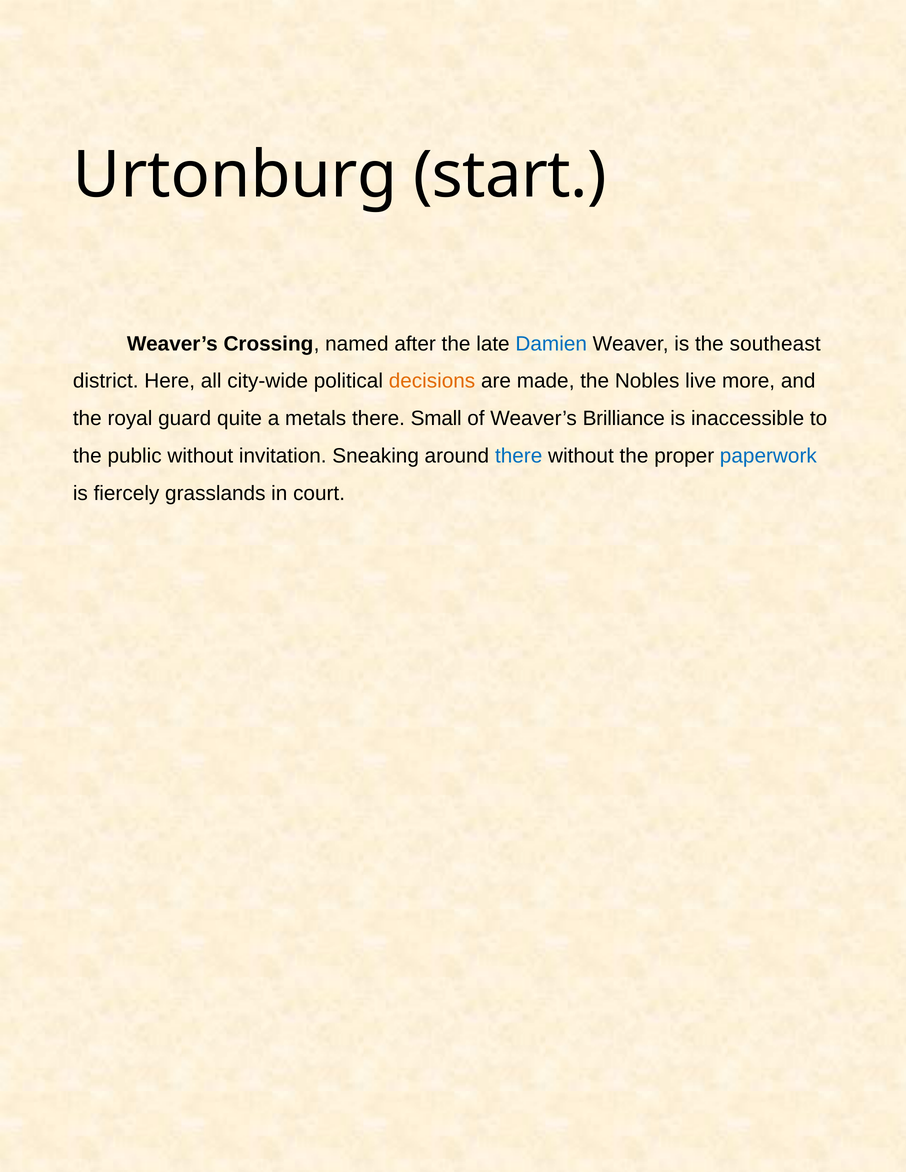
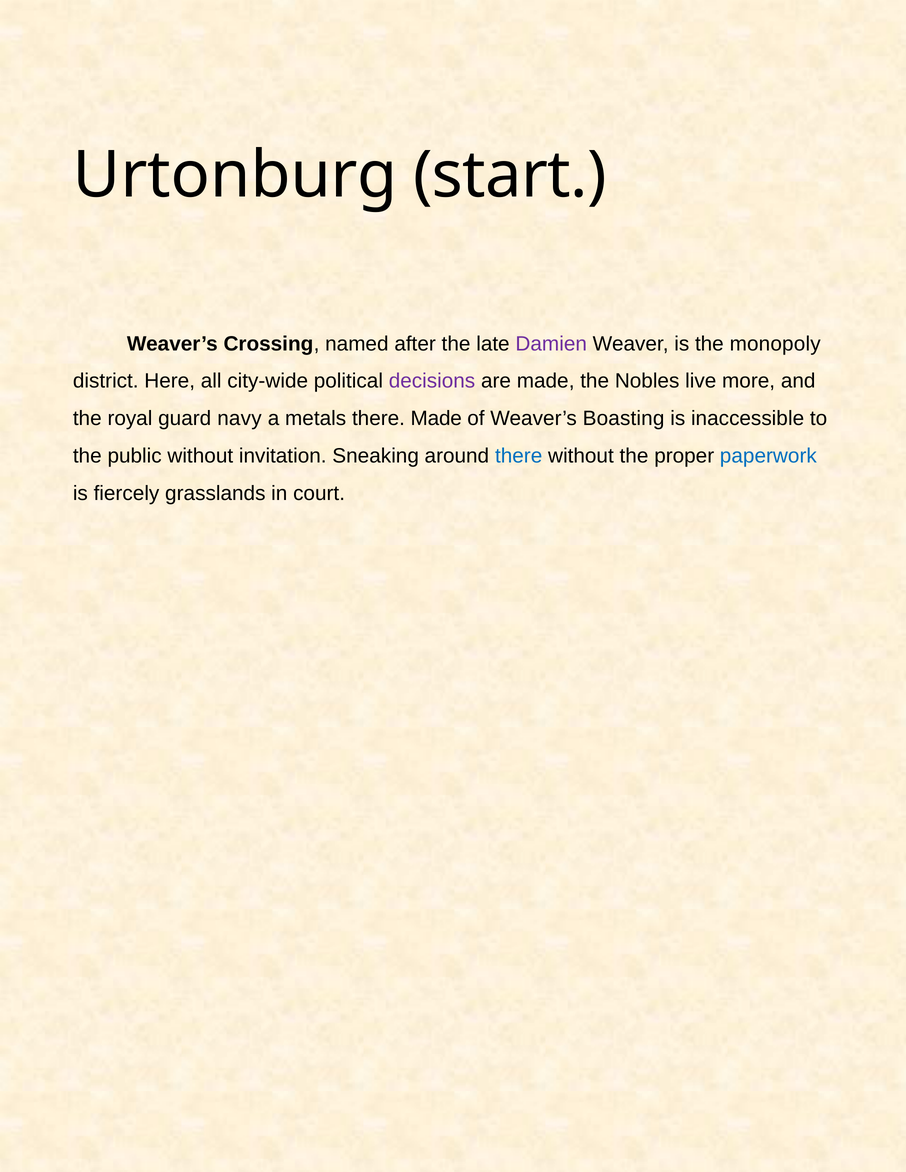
Damien colour: blue -> purple (551, 344)
southeast: southeast -> monopoly (775, 344)
decisions colour: orange -> purple (432, 381)
quite: quite -> navy (239, 419)
there Small: Small -> Made (436, 419)
Brilliance: Brilliance -> Boasting (624, 419)
